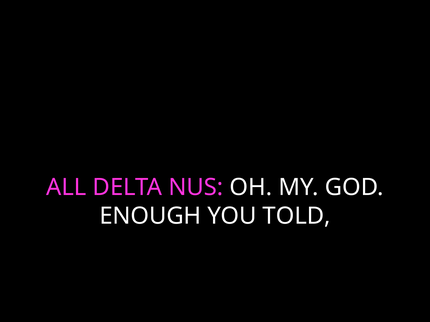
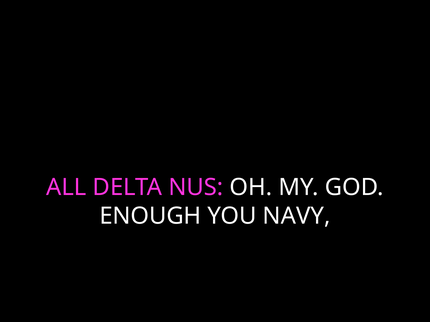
TOLD: TOLD -> NAVY (297, 216)
